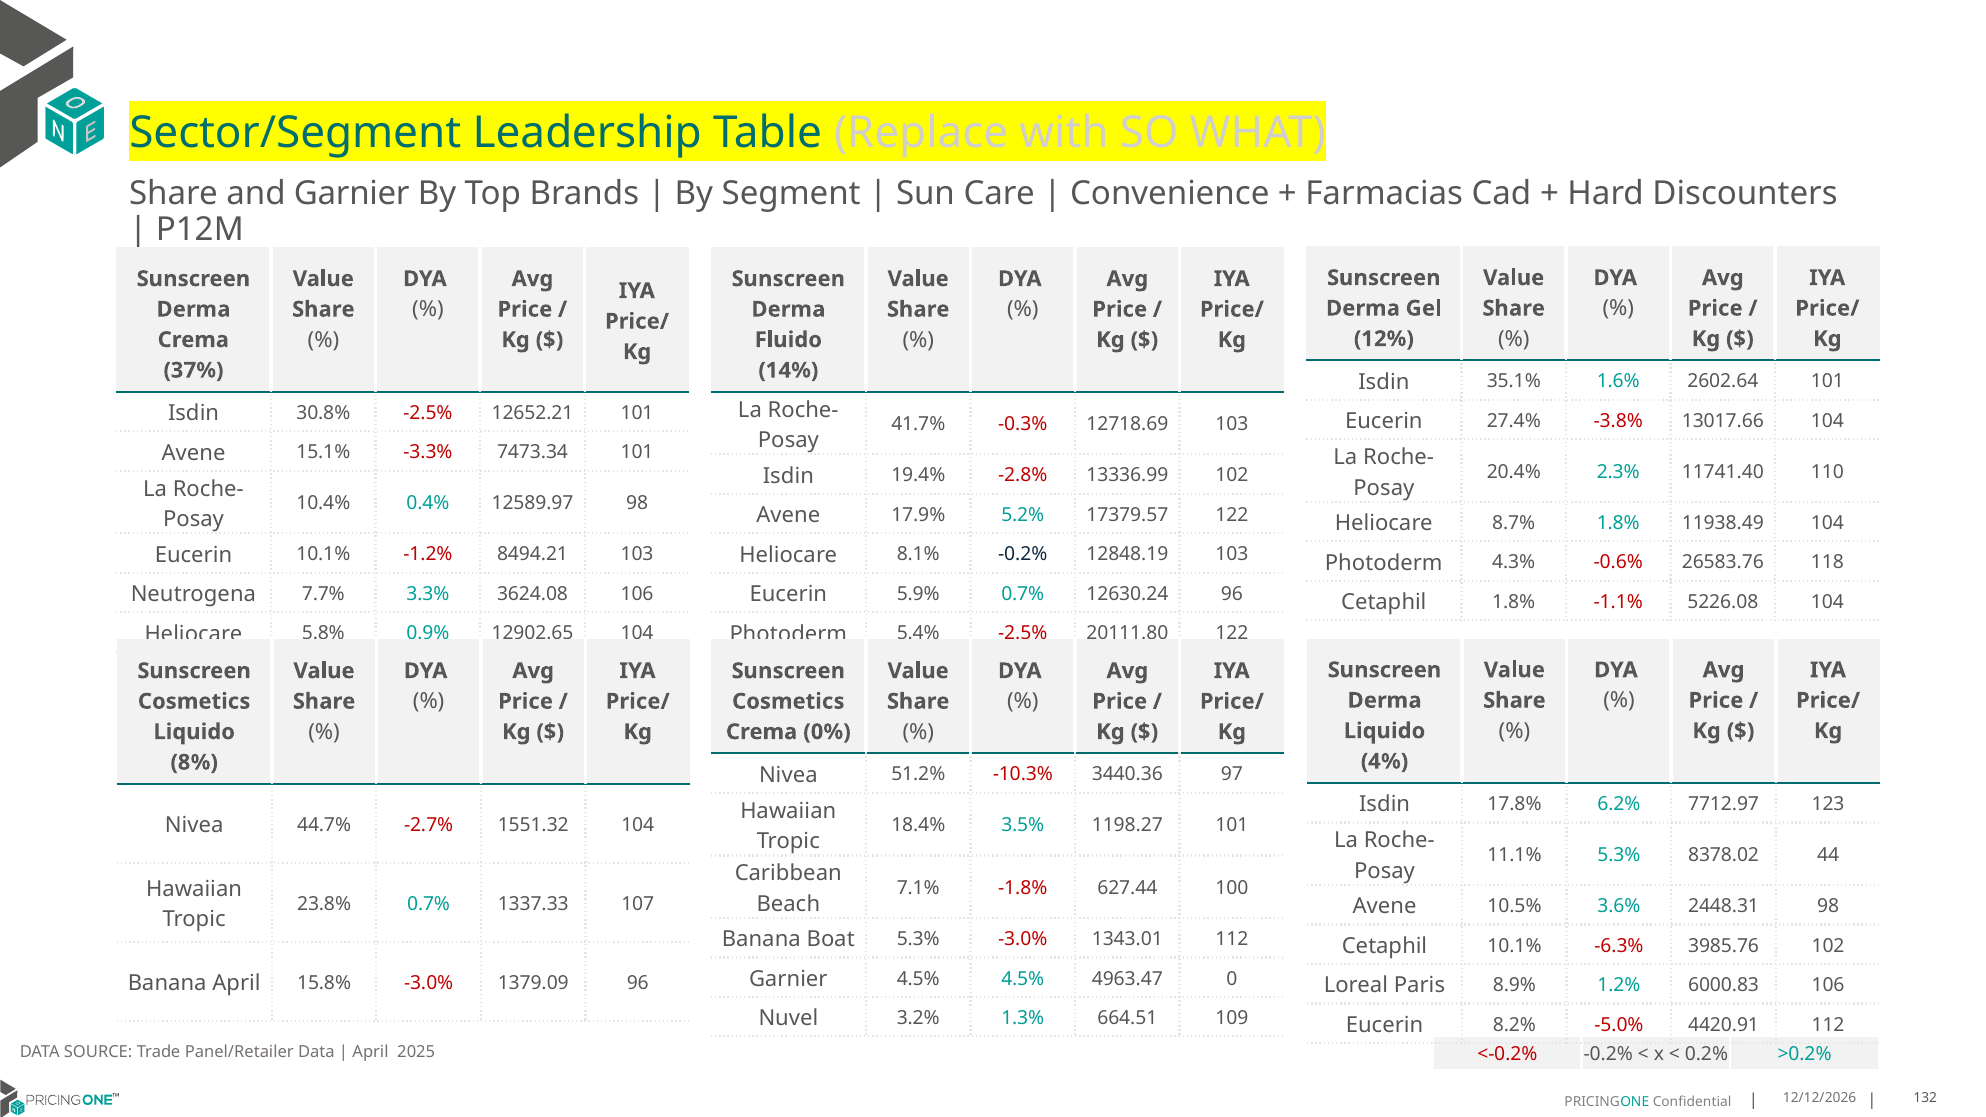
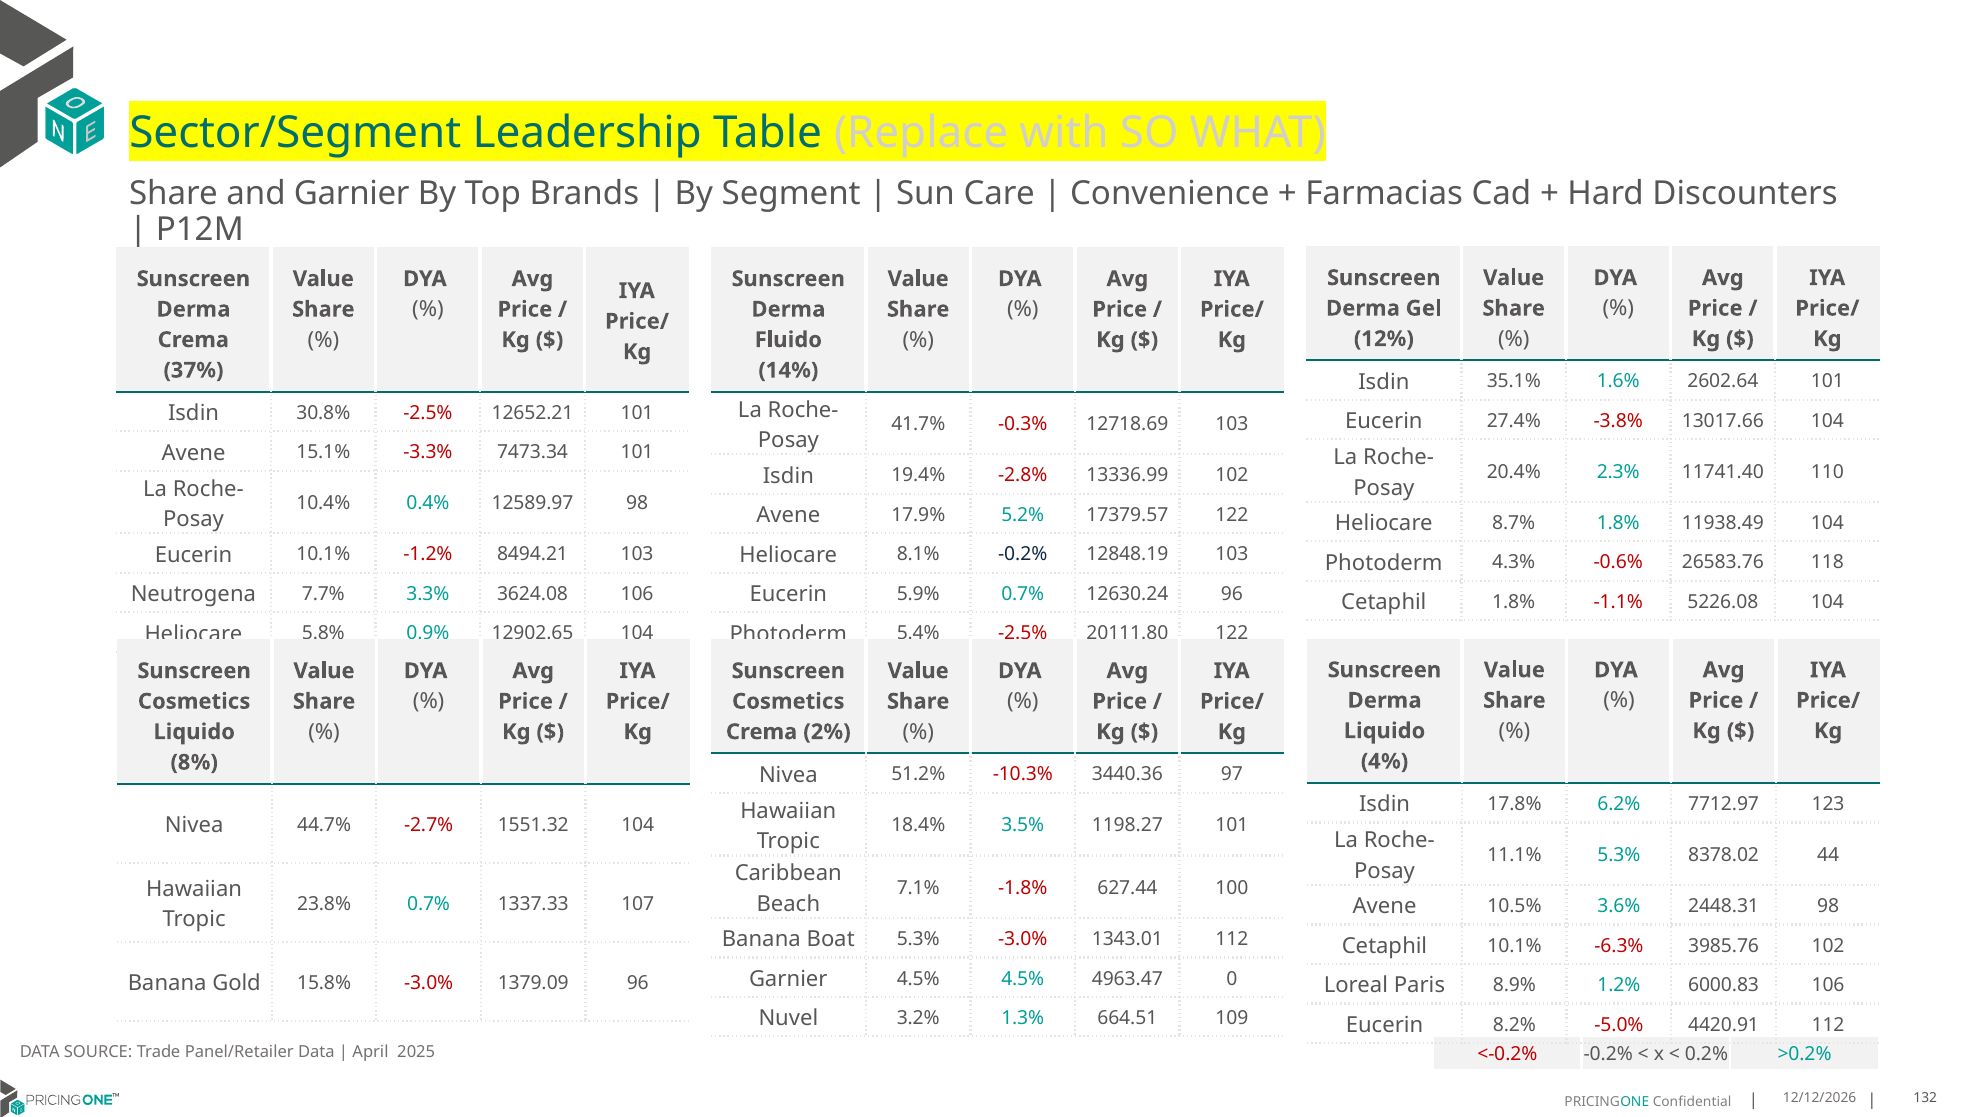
0%: 0% -> 2% (827, 732)
Banana April: April -> Gold (237, 983)
